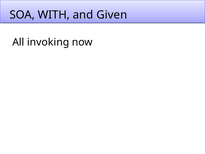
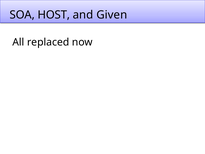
WITH: WITH -> HOST (54, 15)
invoking: invoking -> replaced (48, 42)
